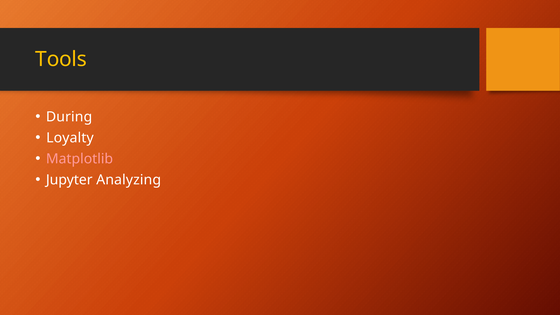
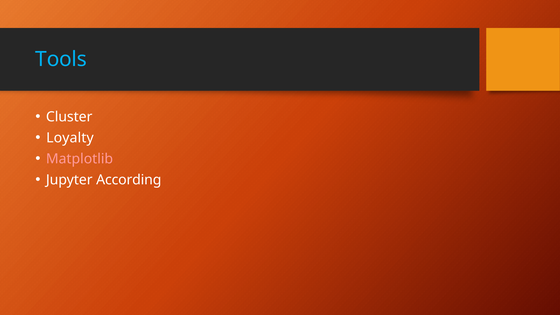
Tools colour: yellow -> light blue (61, 59)
During: During -> Cluster (69, 117)
Analyzing: Analyzing -> According (129, 180)
